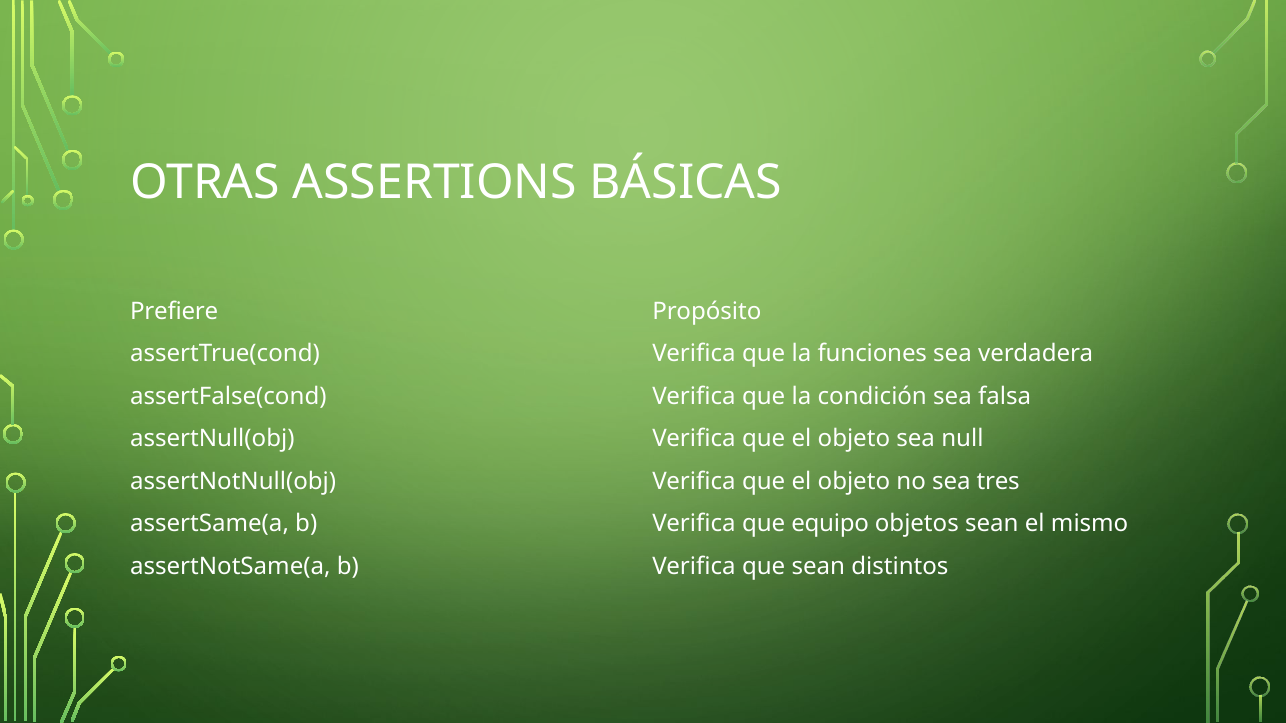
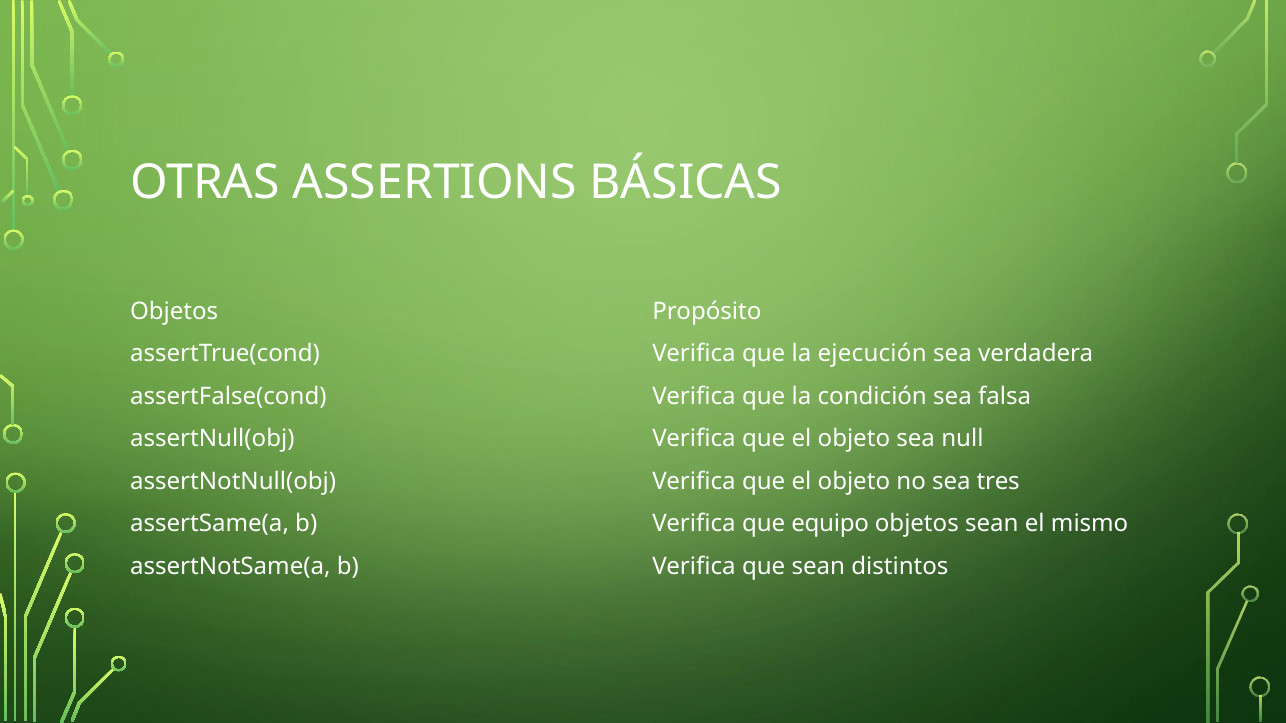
Prefiere: Prefiere -> Objetos (174, 312)
funciones: funciones -> ejecución (872, 354)
